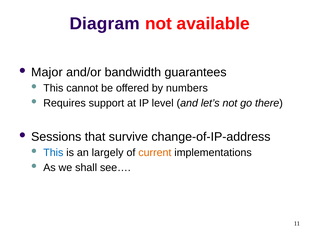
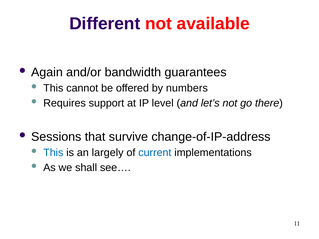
Diagram: Diagram -> Different (105, 24)
Major: Major -> Again (47, 72)
current colour: orange -> blue (155, 153)
